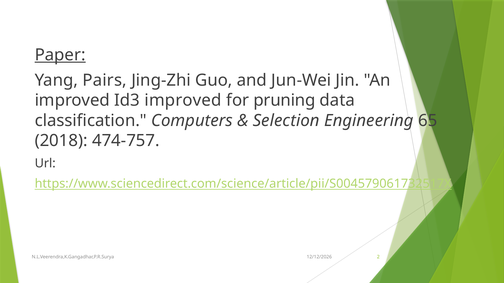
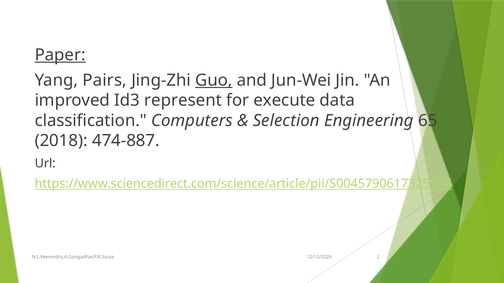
Guo underline: none -> present (214, 80)
Id3 improved: improved -> represent (183, 101)
pruning: pruning -> execute (284, 101)
474-757: 474-757 -> 474-887 (126, 141)
